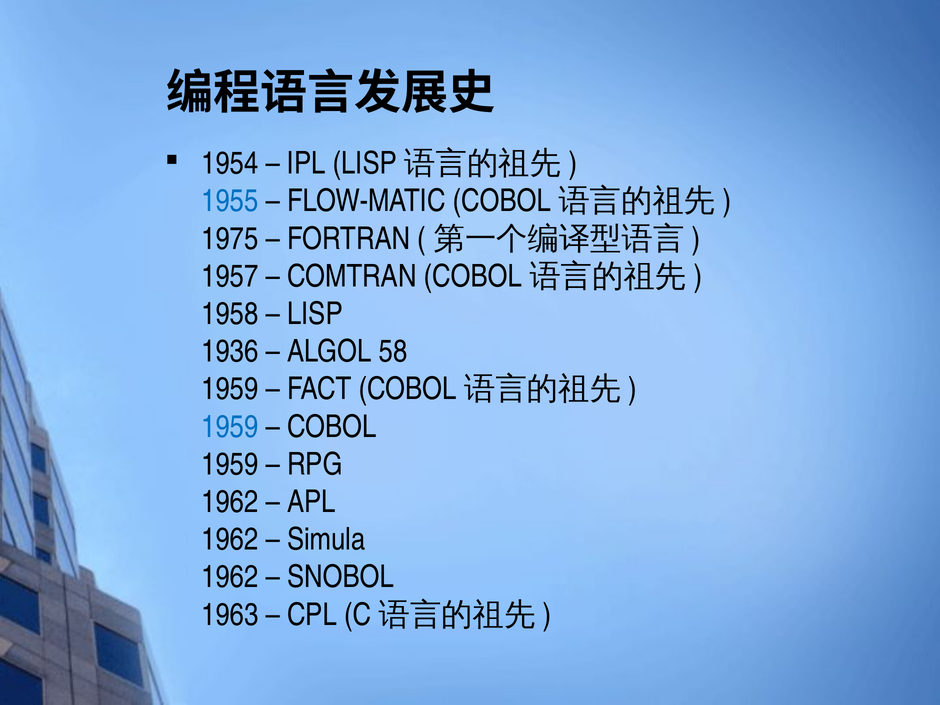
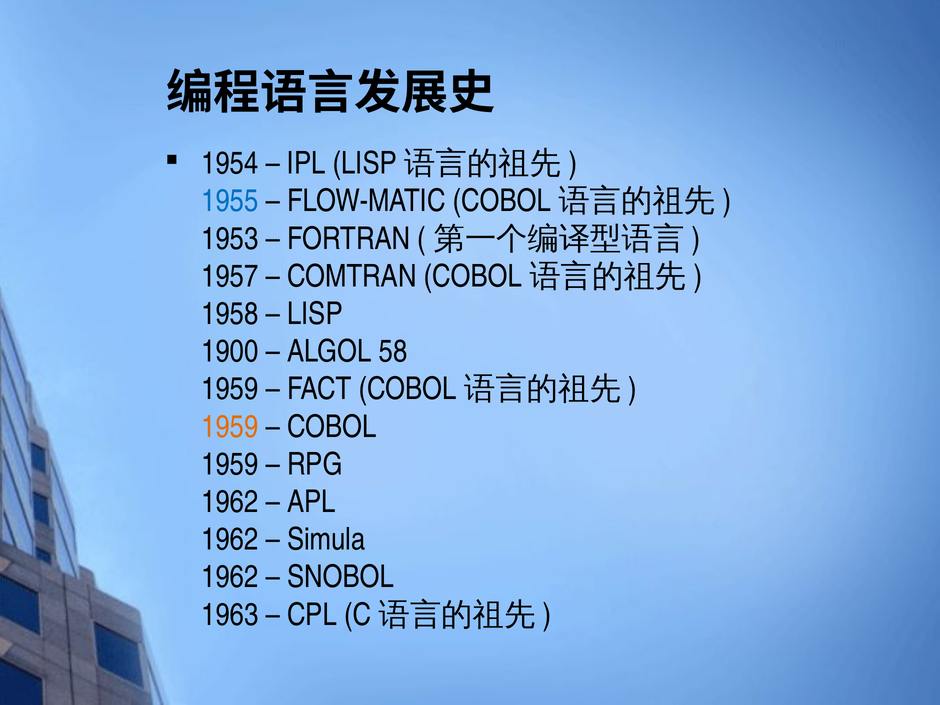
1975: 1975 -> 1953 (230, 239)
1936: 1936 -> 1900 (230, 352)
1959 colour: blue -> orange (230, 427)
